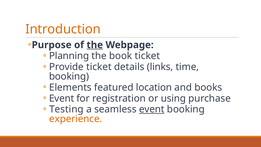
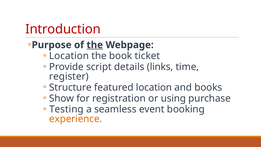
Introduction colour: orange -> red (63, 29)
Planning: Planning -> Location (69, 56)
Provide ticket: ticket -> script (99, 67)
booking: booking -> register (69, 76)
Elements: Elements -> Structure (70, 87)
Event: Event -> Show (62, 98)
event underline: present -> none (152, 109)
